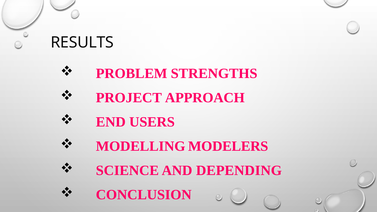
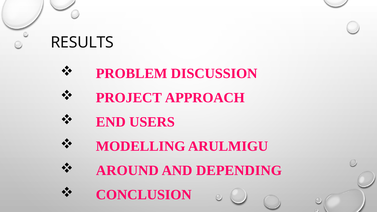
STRENGTHS: STRENGTHS -> DISCUSSION (214, 73)
MODELERS: MODELERS -> ARULMIGU (228, 146)
SCIENCE: SCIENCE -> AROUND (127, 171)
